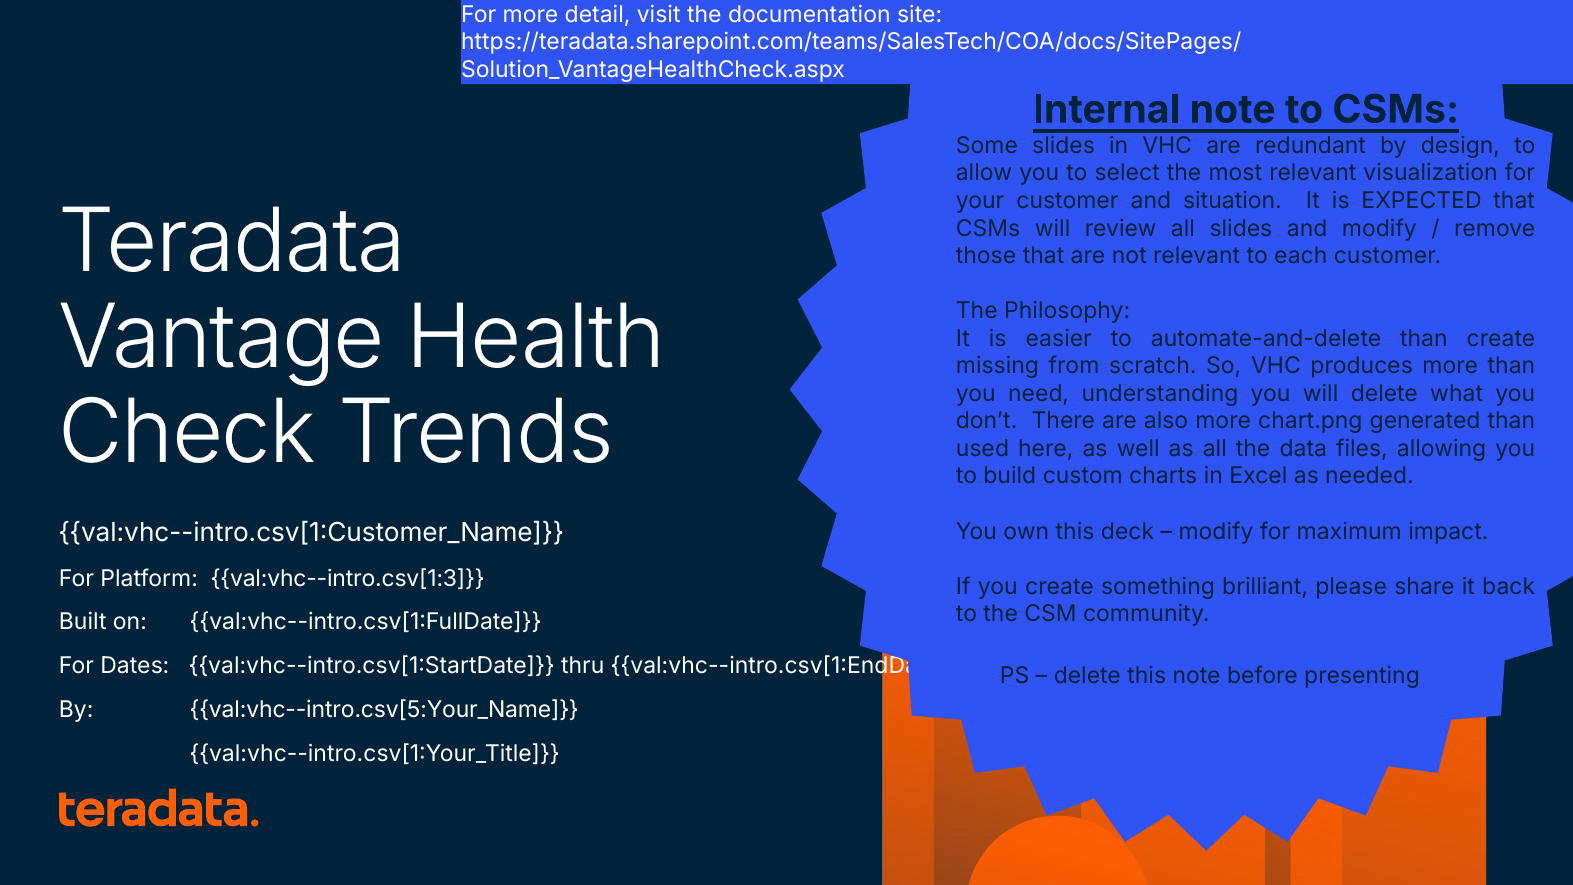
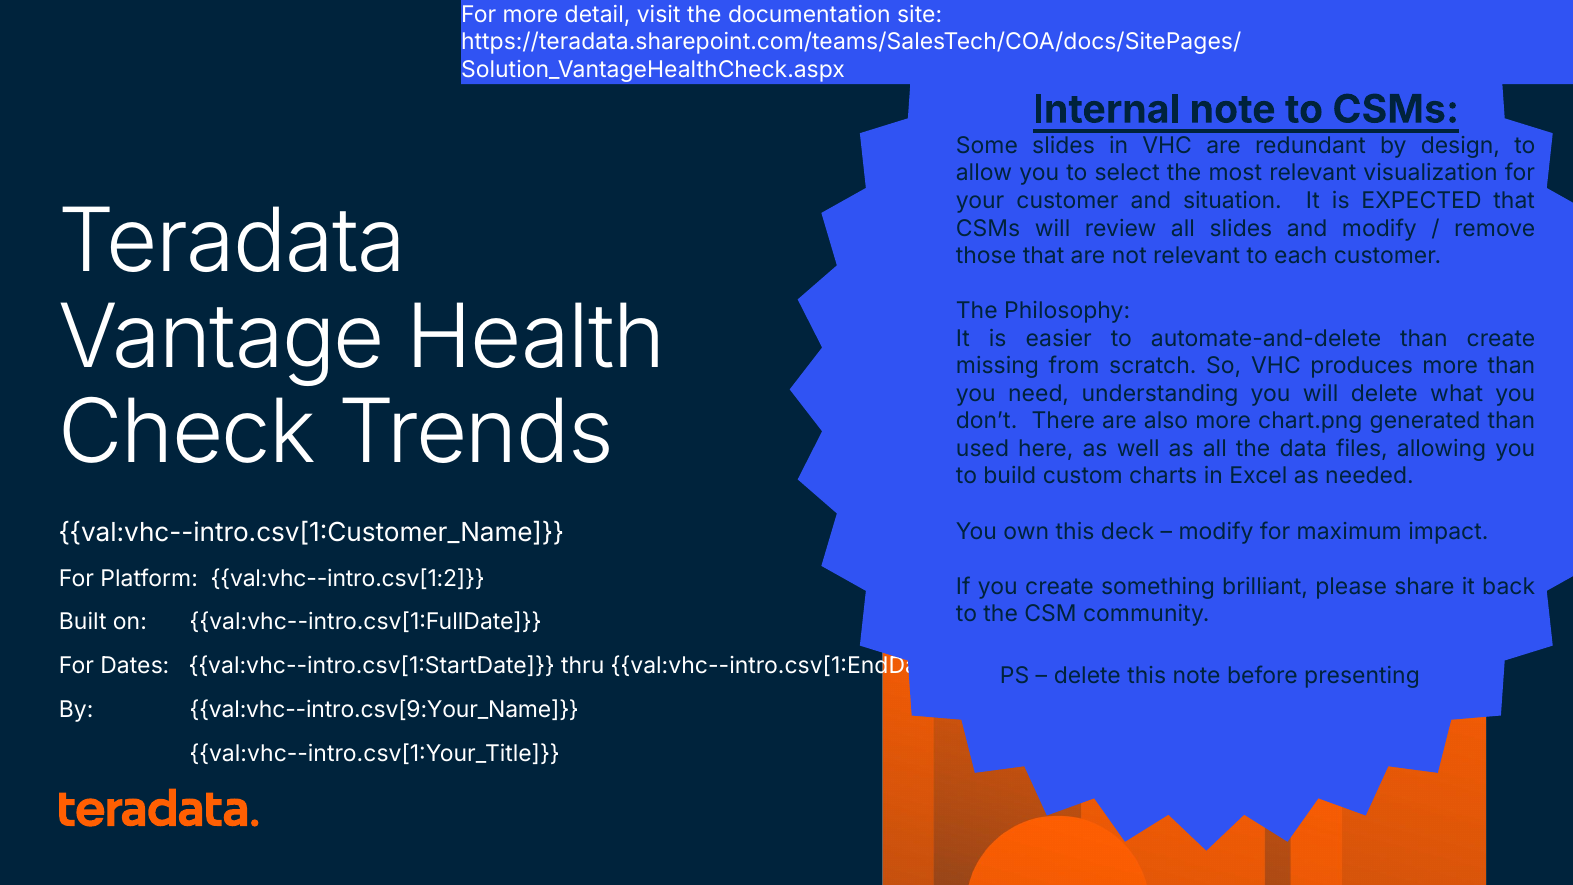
val:vhc--intro.csv[1:3: val:vhc--intro.csv[1:3 -> val:vhc--intro.csv[1:2 (348, 578)
val:vhc--intro.csv[5:Your_Name: val:vhc--intro.csv[5:Your_Name -> val:vhc--intro.csv[9:Your_Name (384, 710)
